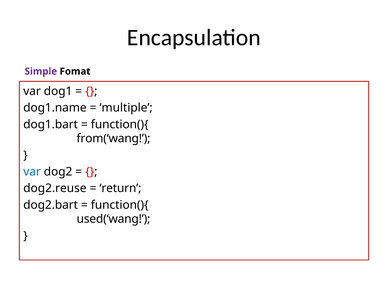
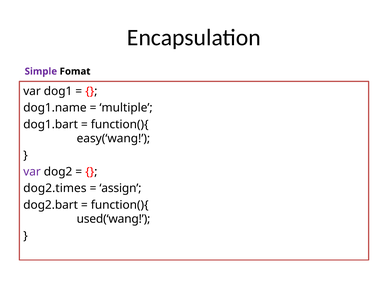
from(‘wang: from(‘wang -> easy(‘wang (113, 139)
var colour: blue -> purple (32, 172)
dog2.reuse: dog2.reuse -> dog2.times (55, 188)
return: return -> assign (120, 188)
